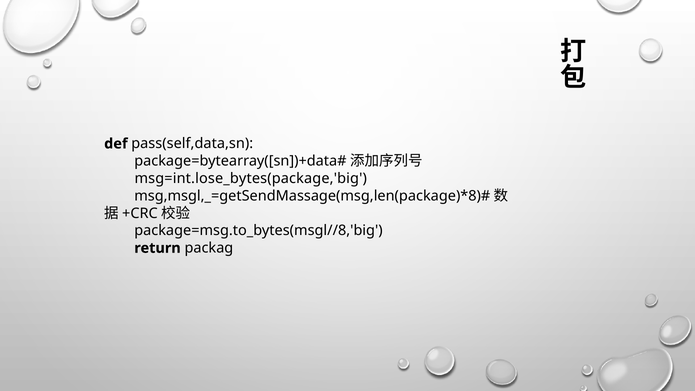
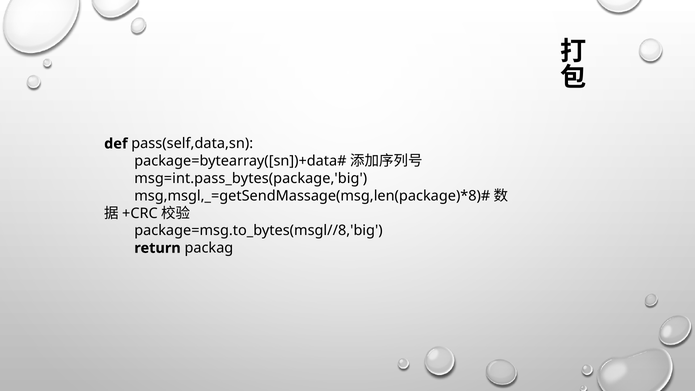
msg=int.lose_bytes(package,'big: msg=int.lose_bytes(package,'big -> msg=int.pass_bytes(package,'big (251, 178)
